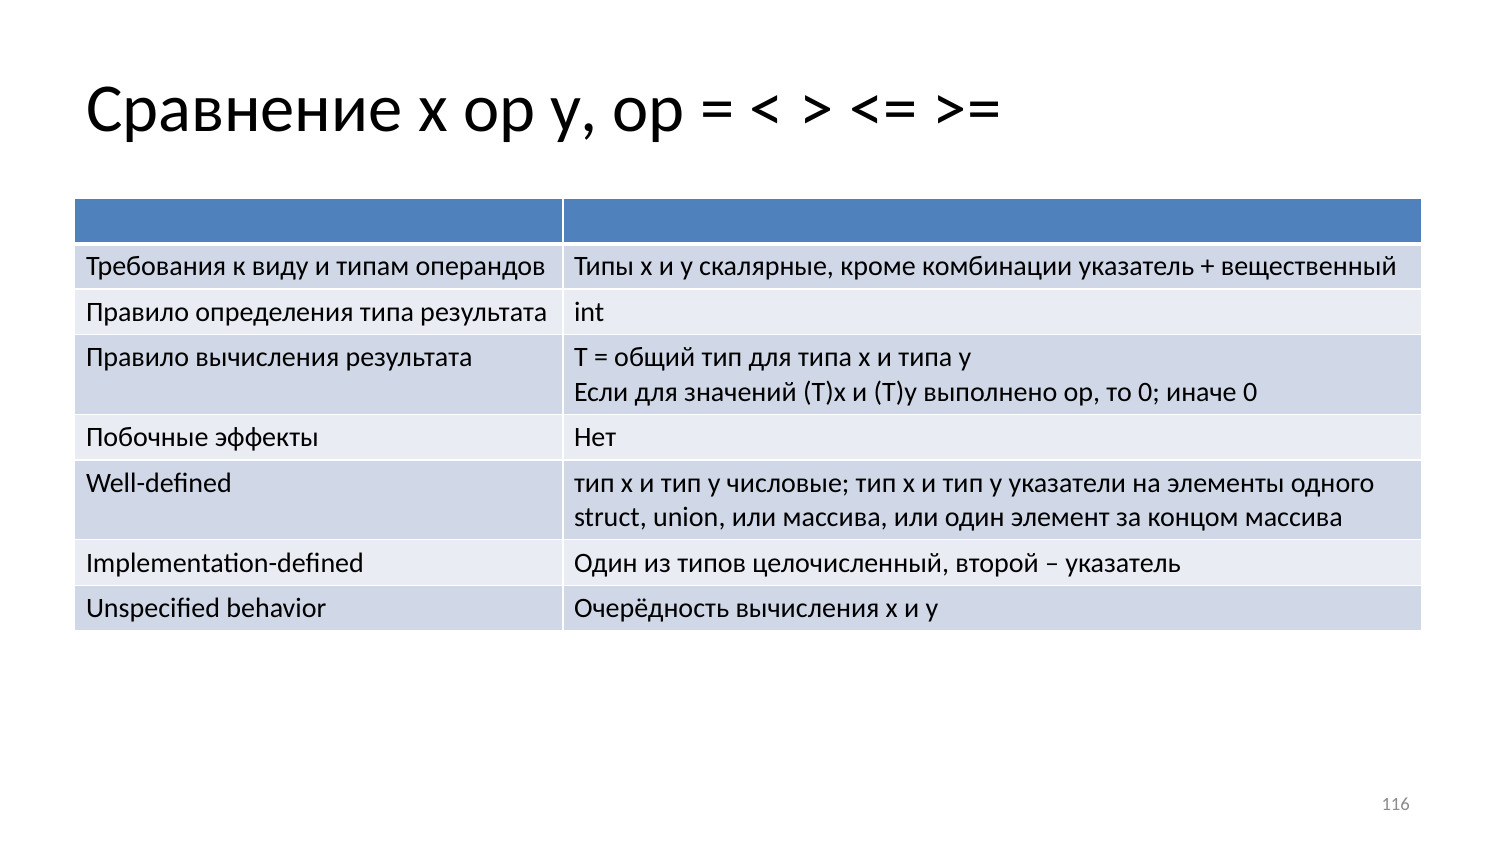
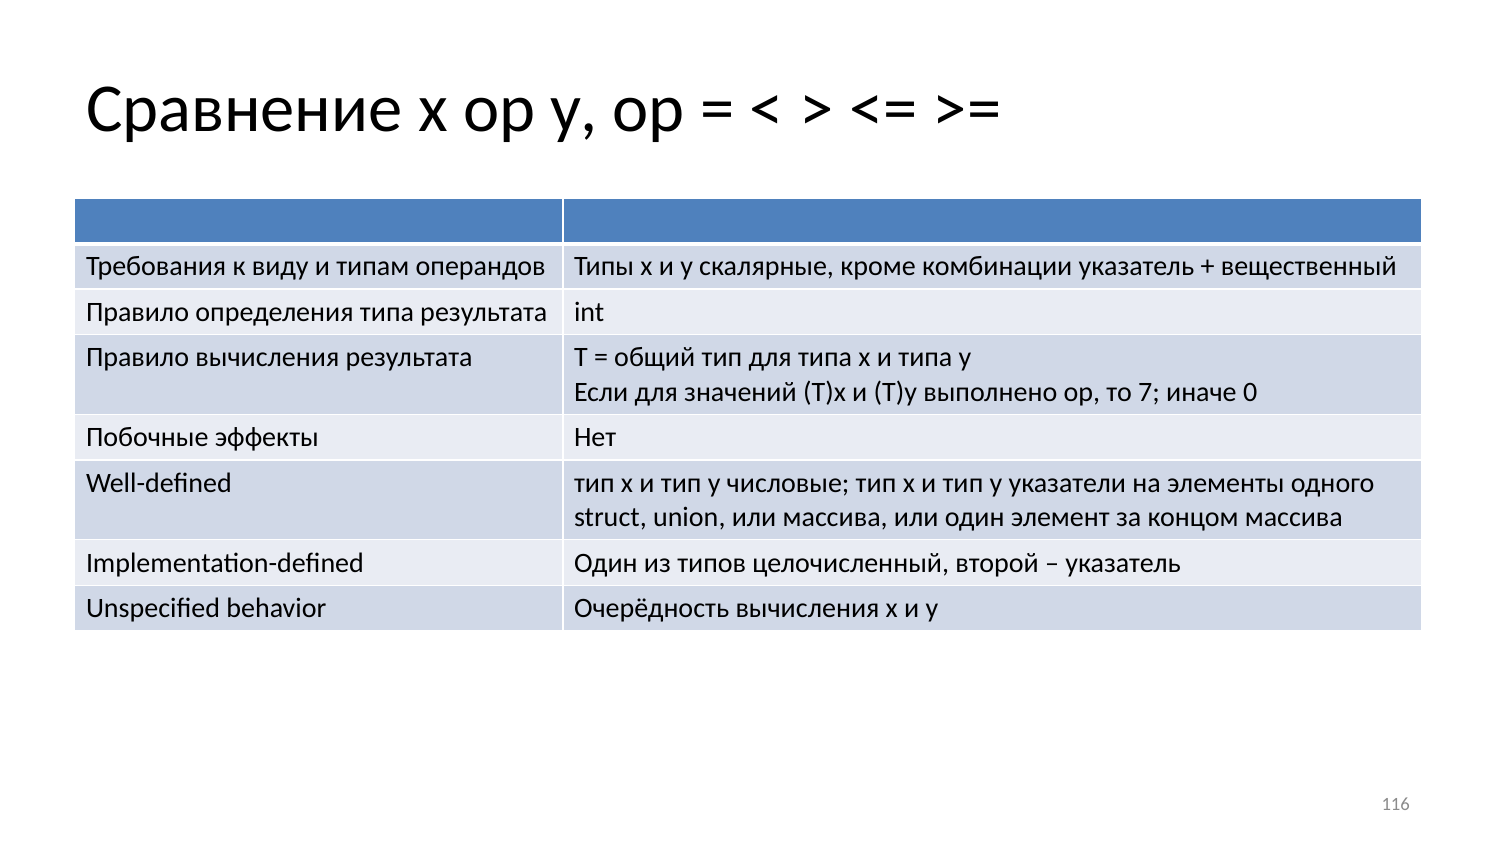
то 0: 0 -> 7 (1149, 392)
